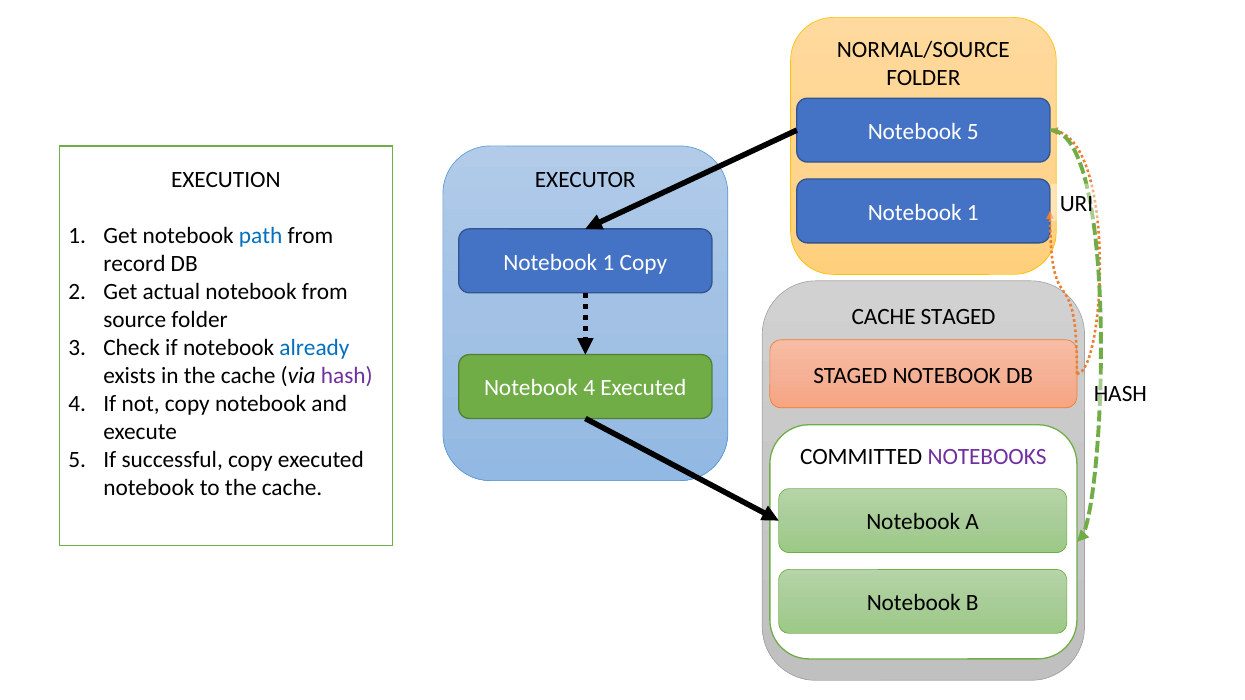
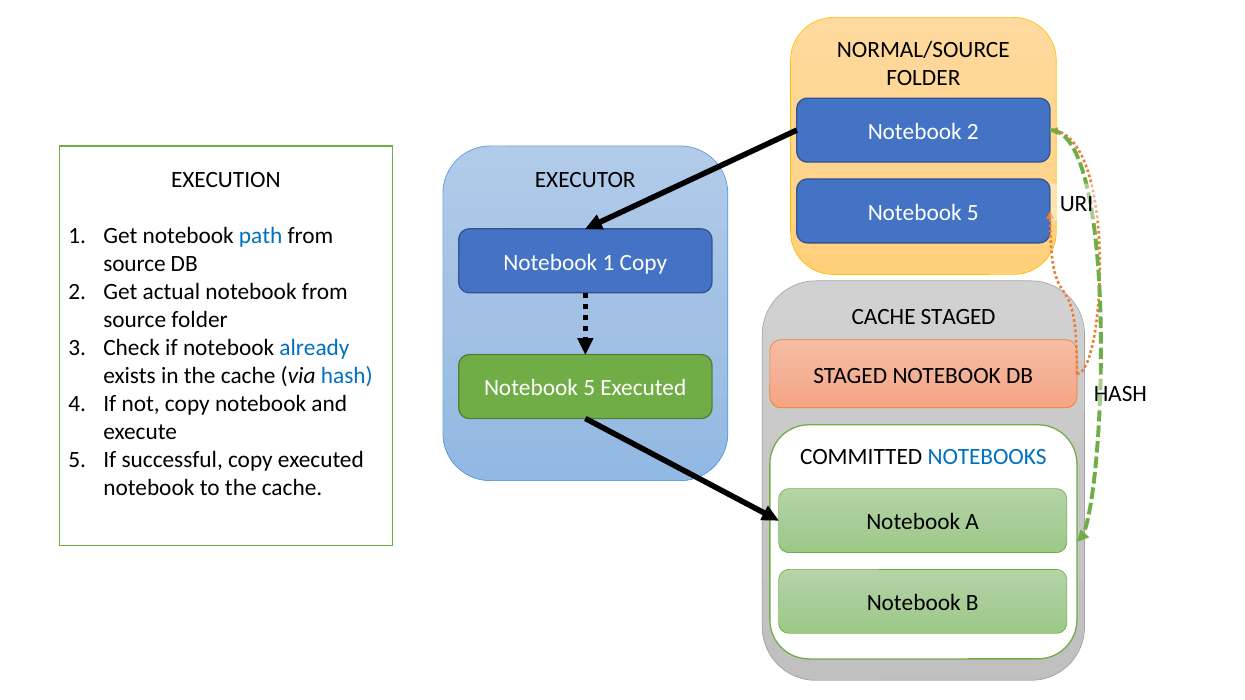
Notebook 5: 5 -> 2 (973, 132)
1: 1 -> 5 (973, 213)
record: record -> source (135, 264)
hash colour: purple -> blue (347, 376)
4: 4 -> 5 (589, 388)
NOTEBOOKS colour: purple -> blue (987, 457)
